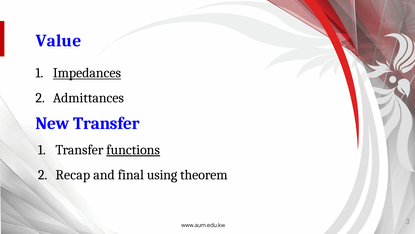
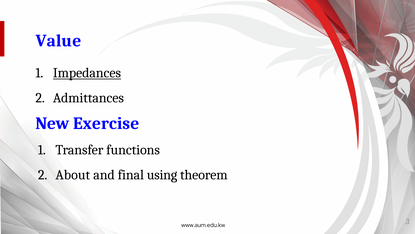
New Transfer: Transfer -> Exercise (106, 123)
functions underline: present -> none (133, 149)
Recap: Recap -> About (73, 174)
